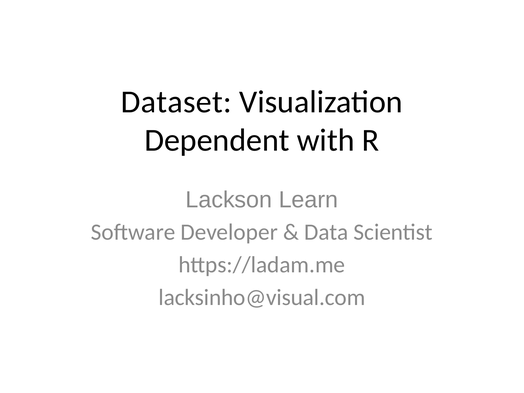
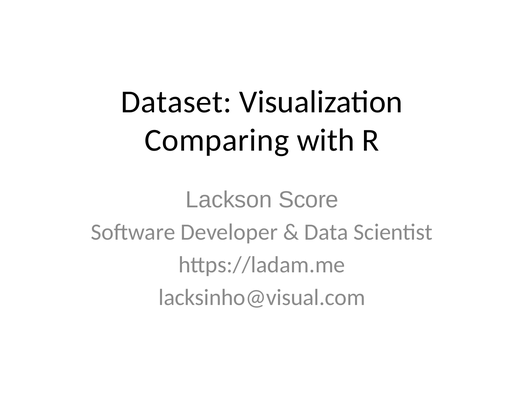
Dependent: Dependent -> Comparing (217, 140)
Learn: Learn -> Score (309, 200)
